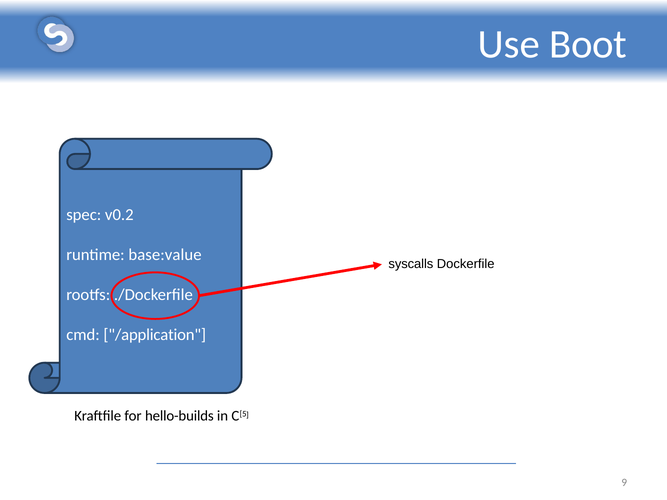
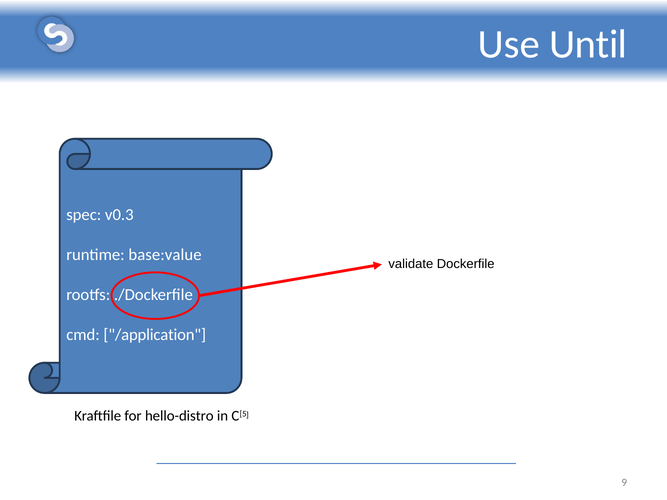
Boot: Boot -> Until (588, 44)
v0.2: v0.2 -> v0.3 (119, 215)
syscalls: syscalls -> validate (411, 264)
hello-builds: hello-builds -> hello-distro (179, 416)
